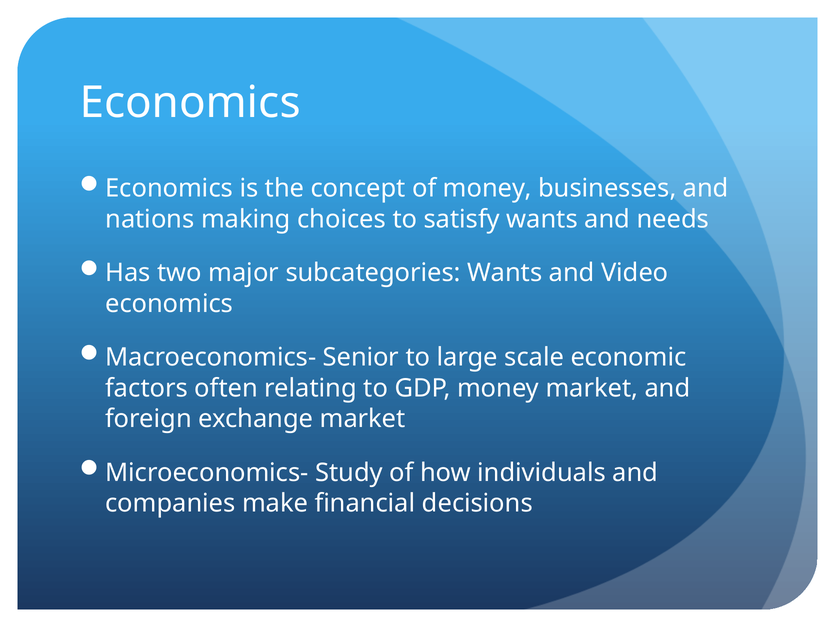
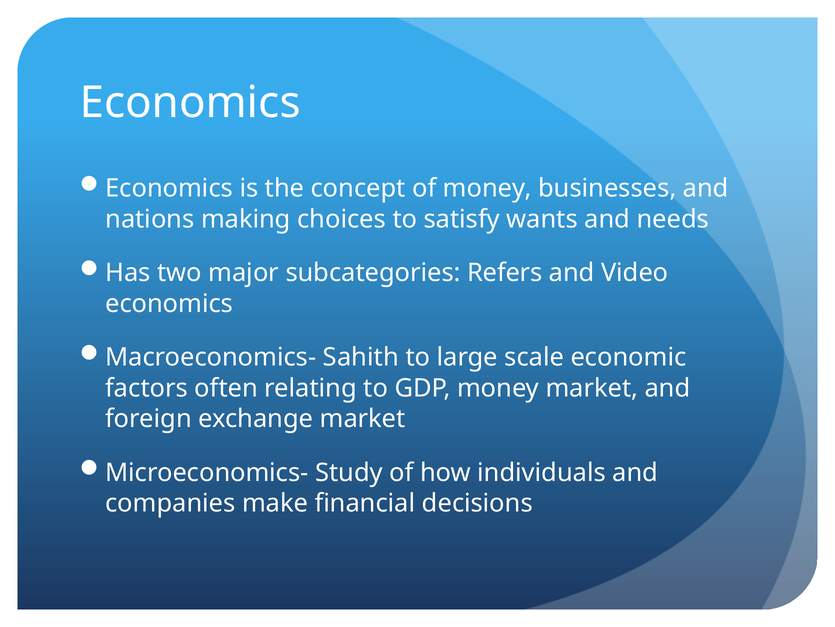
subcategories Wants: Wants -> Refers (505, 273)
Senior: Senior -> Sahith (361, 357)
